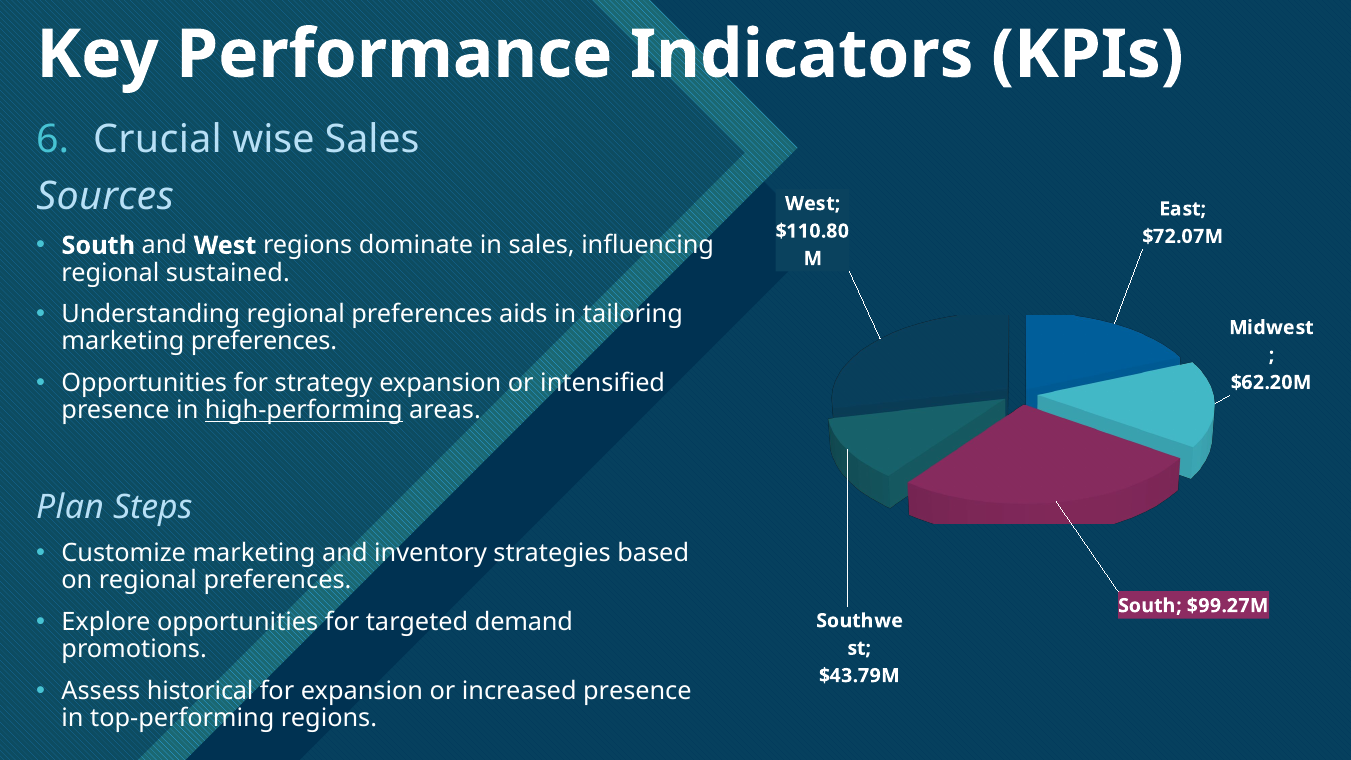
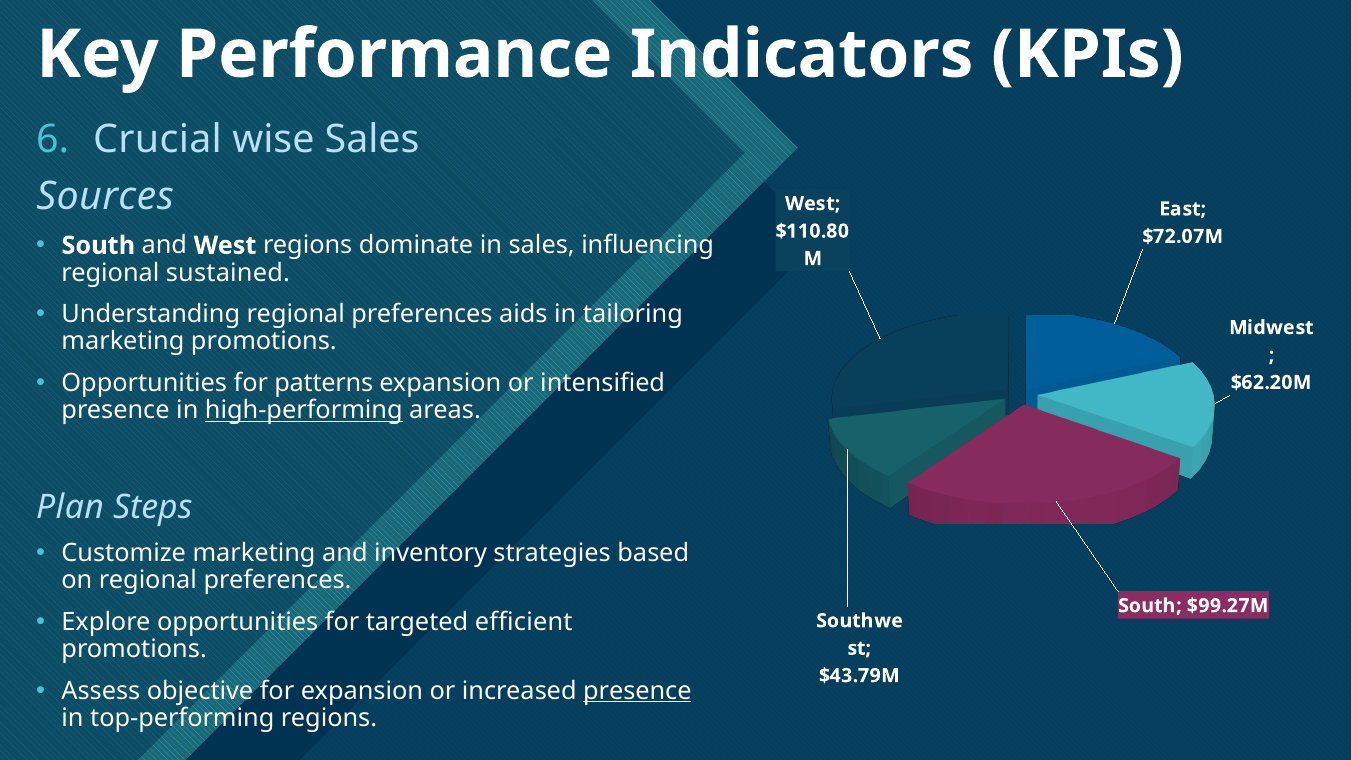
marketing preferences: preferences -> promotions (264, 342)
strategy: strategy -> patterns (324, 383)
demand: demand -> efficient (524, 622)
historical: historical -> objective (200, 691)
presence underline: none -> present (637, 691)
